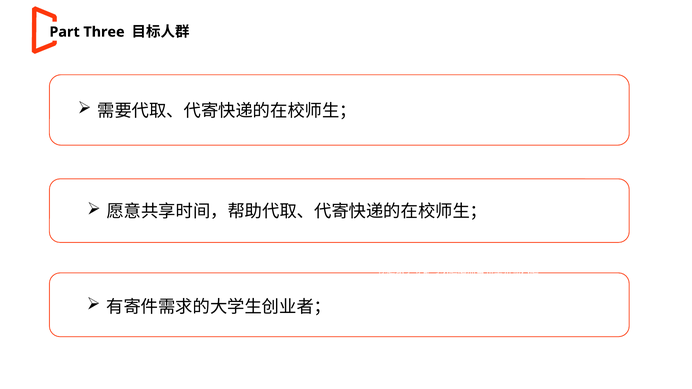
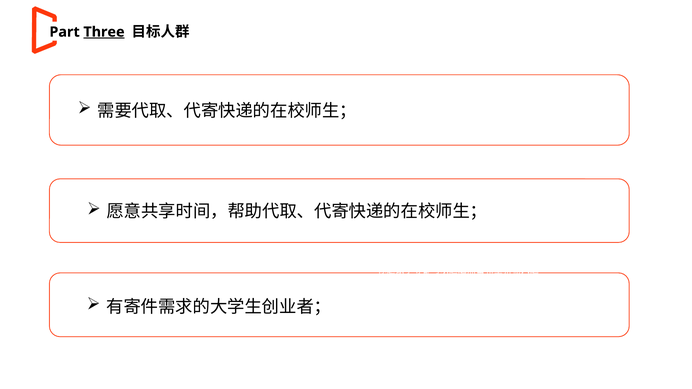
Three underline: none -> present (104, 32)
